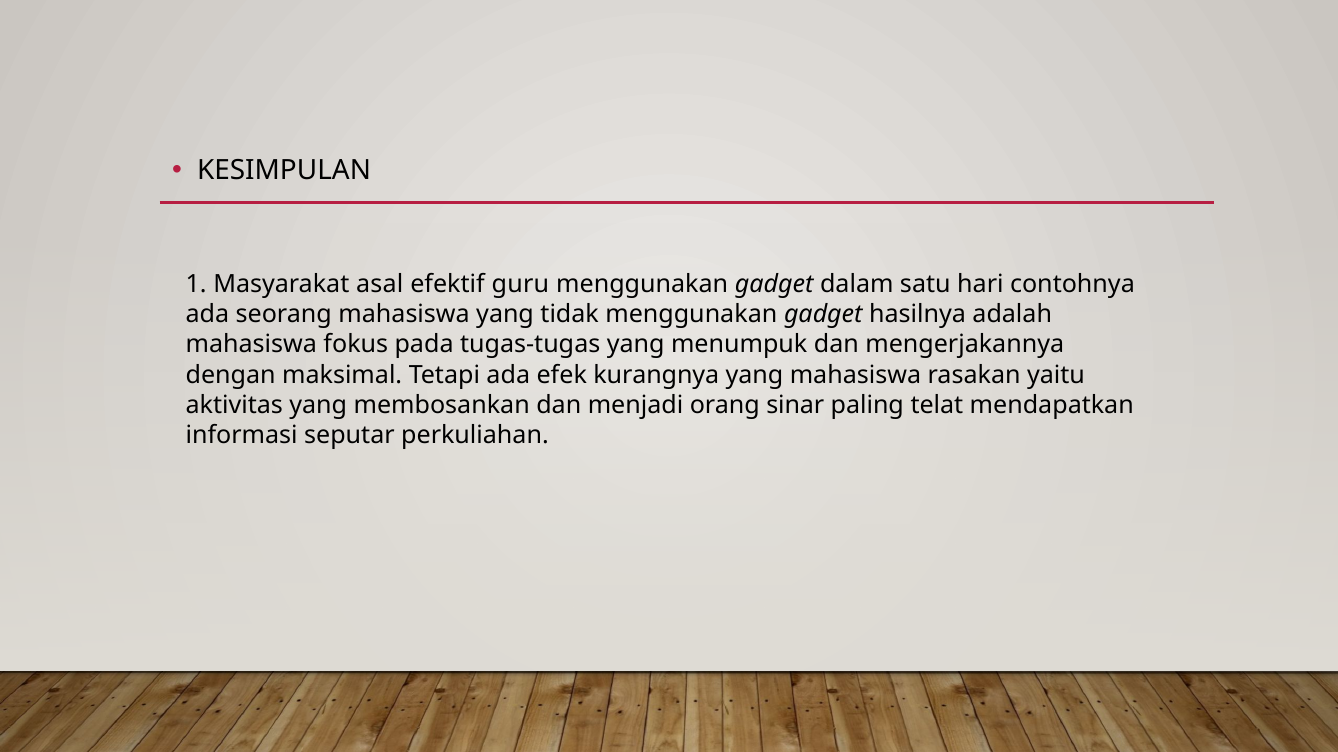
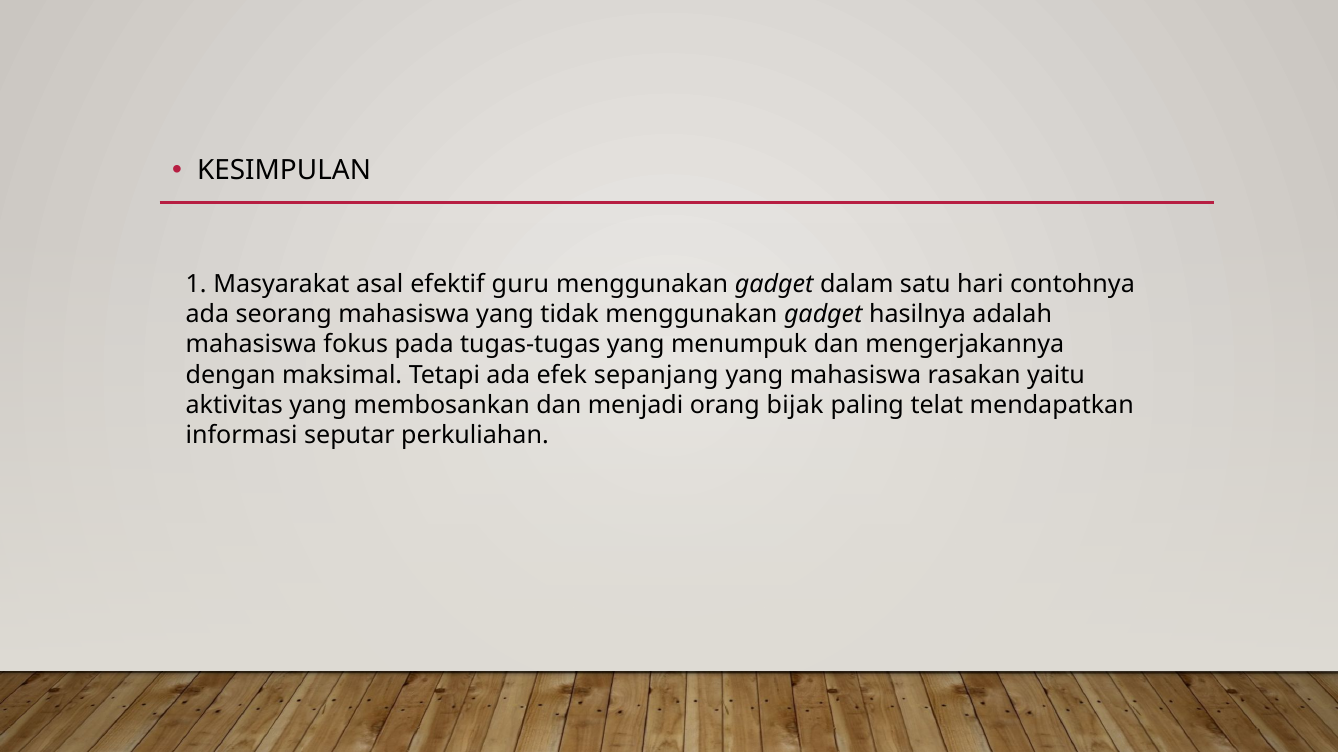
kurangnya: kurangnya -> sepanjang (656, 375)
sinar: sinar -> bijak (795, 405)
